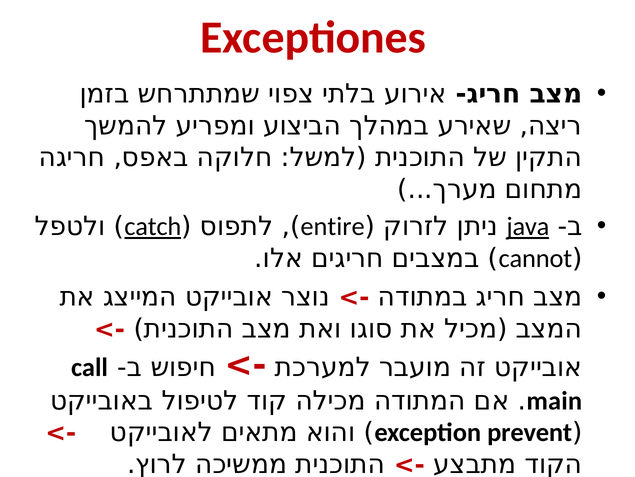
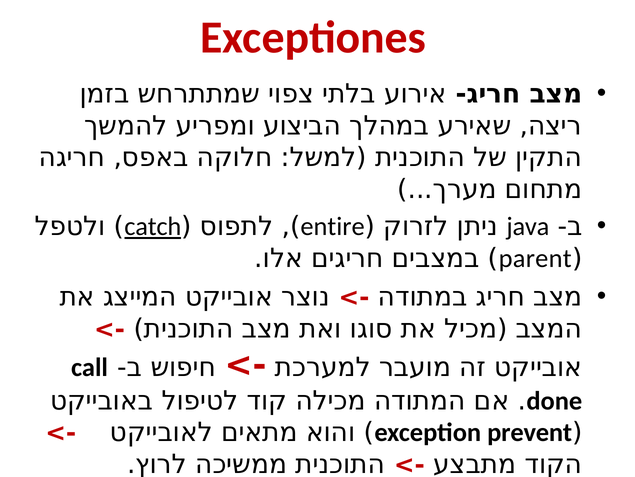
java underline: present -> none (528, 226)
cannot: cannot -> parent (535, 258)
main: main -> done (554, 400)
